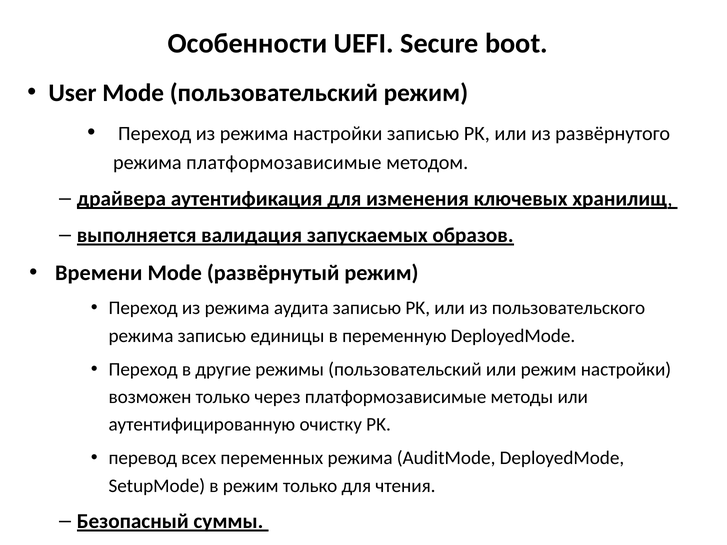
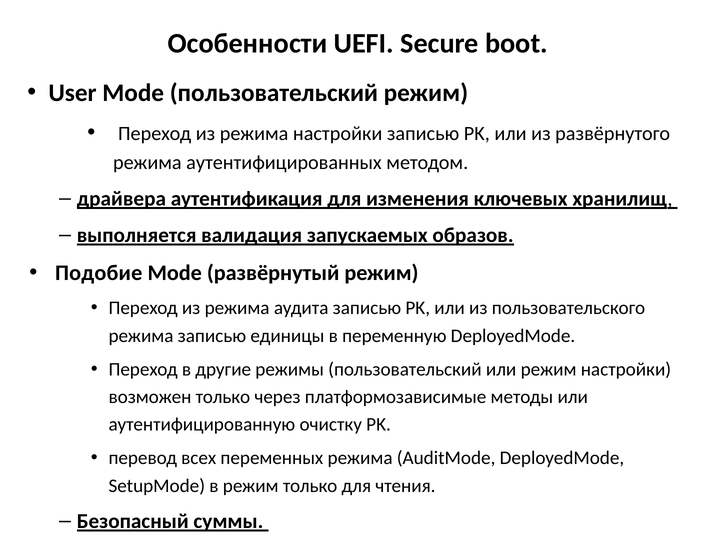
режима платформозависимые: платформозависимые -> аутентифицированных (284, 163)
Времени: Времени -> Подобие (99, 273)
